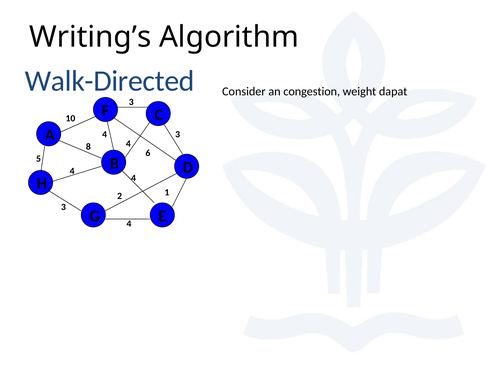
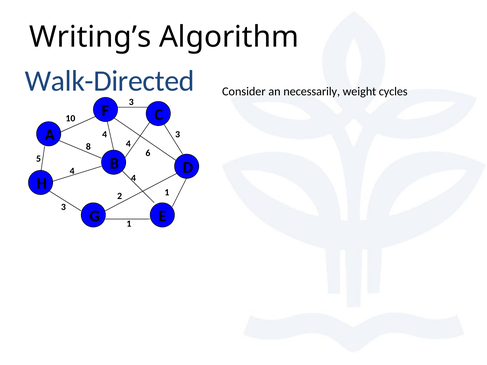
congestion: congestion -> necessarily (312, 92)
dapat: dapat -> cycles (393, 92)
G 4: 4 -> 1 (129, 224)
